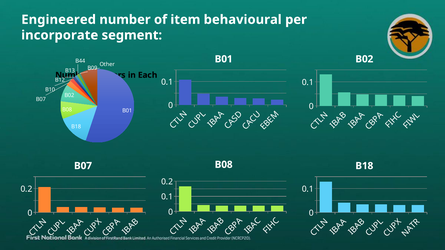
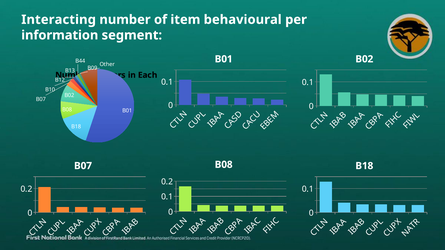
Engineered: Engineered -> Interacting (59, 20)
incorporate: incorporate -> information (60, 35)
